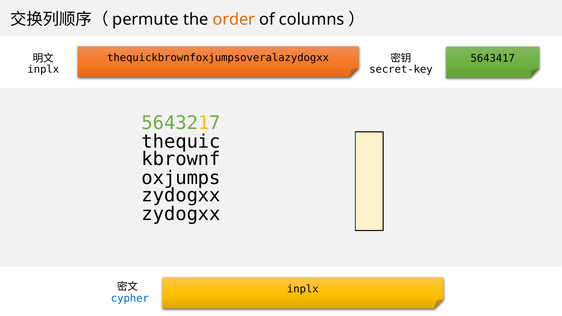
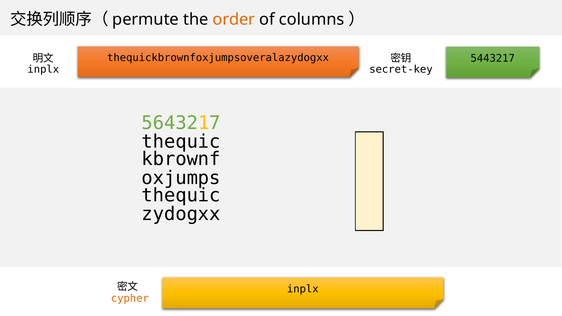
5643417: 5643417 -> 5443217 (493, 58)
zydogxx: zydogxx -> thequic (181, 195)
cypher colour: blue -> orange (130, 299)
